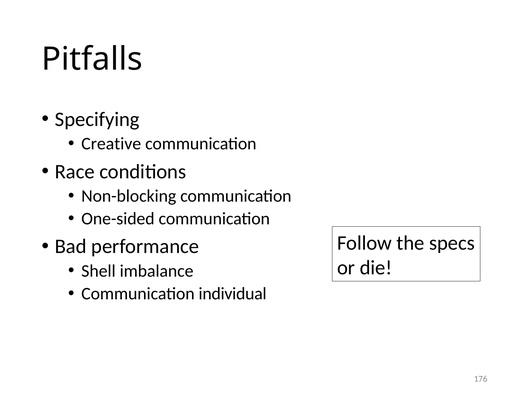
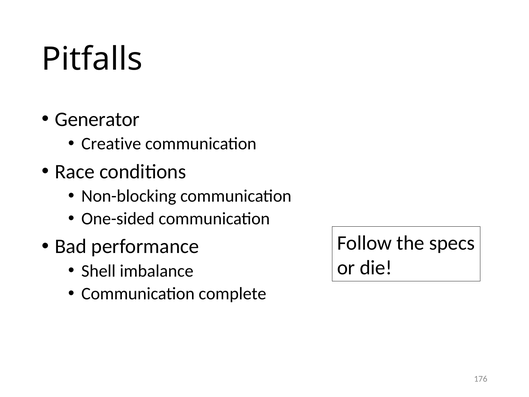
Specifying: Specifying -> Generator (97, 119)
individual: individual -> complete (232, 293)
